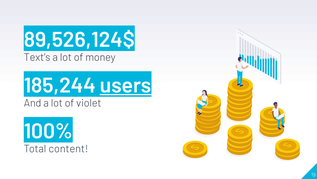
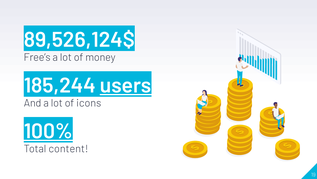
Text’s: Text’s -> Free’s (37, 57)
violet: violet -> icons (89, 103)
100% underline: none -> present (48, 131)
